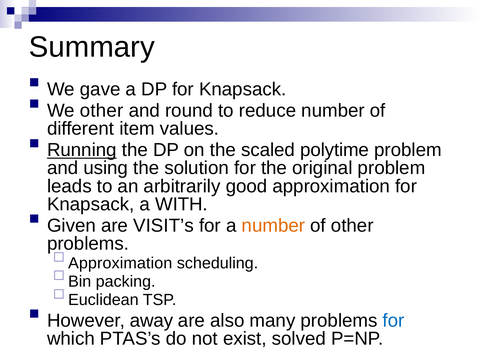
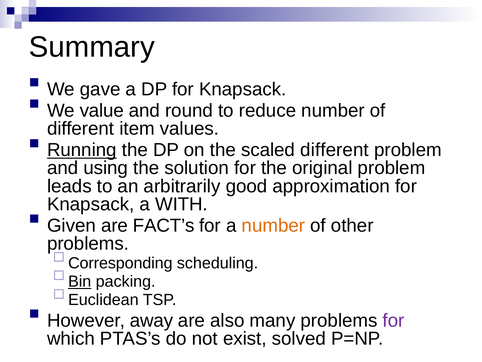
We other: other -> value (102, 110)
scaled polytime: polytime -> different (335, 150)
VISIT’s: VISIT’s -> FACT’s (164, 225)
Approximation: Approximation -> Corresponding (120, 263)
Bin underline: none -> present (80, 281)
for colour: blue -> purple (394, 320)
